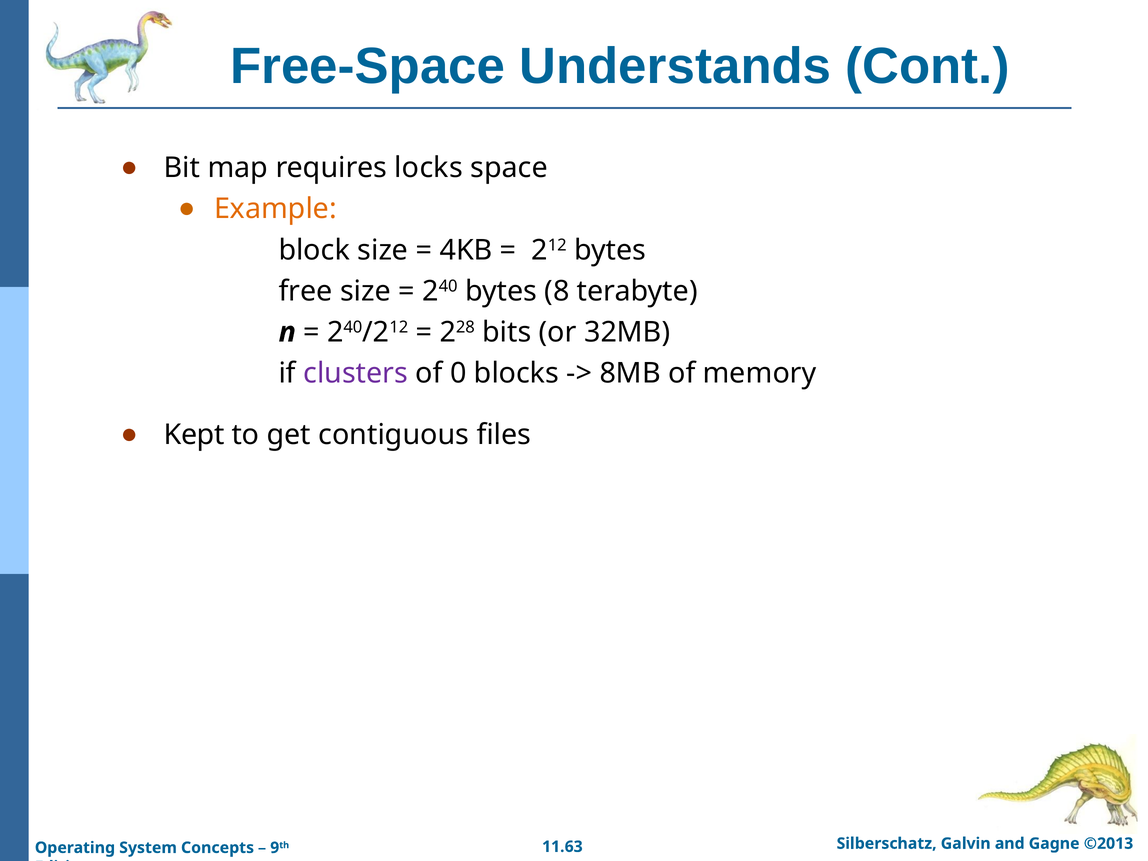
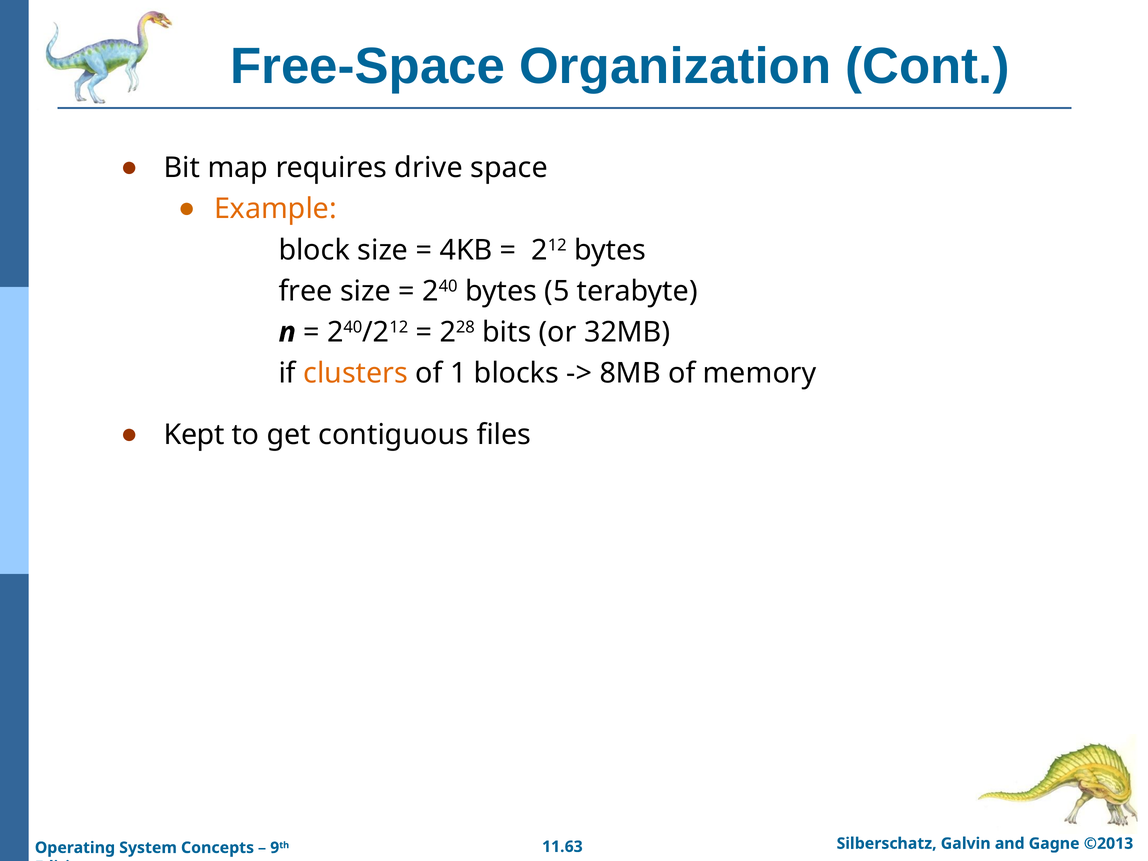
Understands: Understands -> Organization (675, 66)
locks: locks -> drive (429, 168)
8: 8 -> 5 (557, 291)
clusters colour: purple -> orange (356, 373)
0: 0 -> 1 (458, 373)
